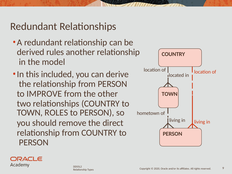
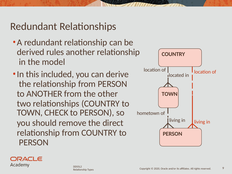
to IMPROVE: IMPROVE -> ANOTHER (44, 94)
ROLES: ROLES -> CHECK (56, 113)
